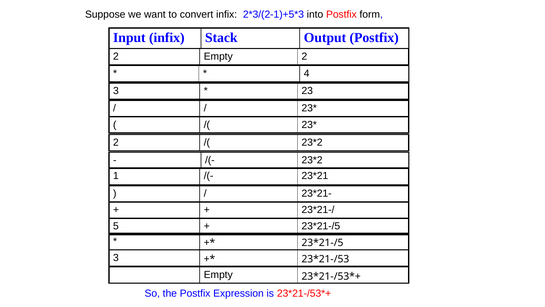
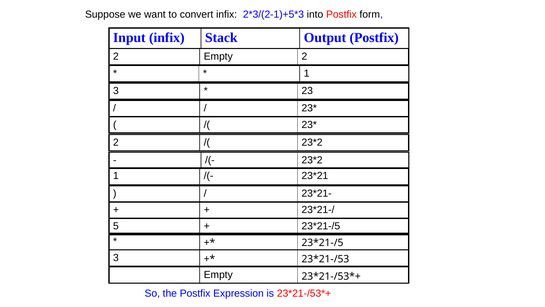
4: 4 -> 1 (307, 73)
